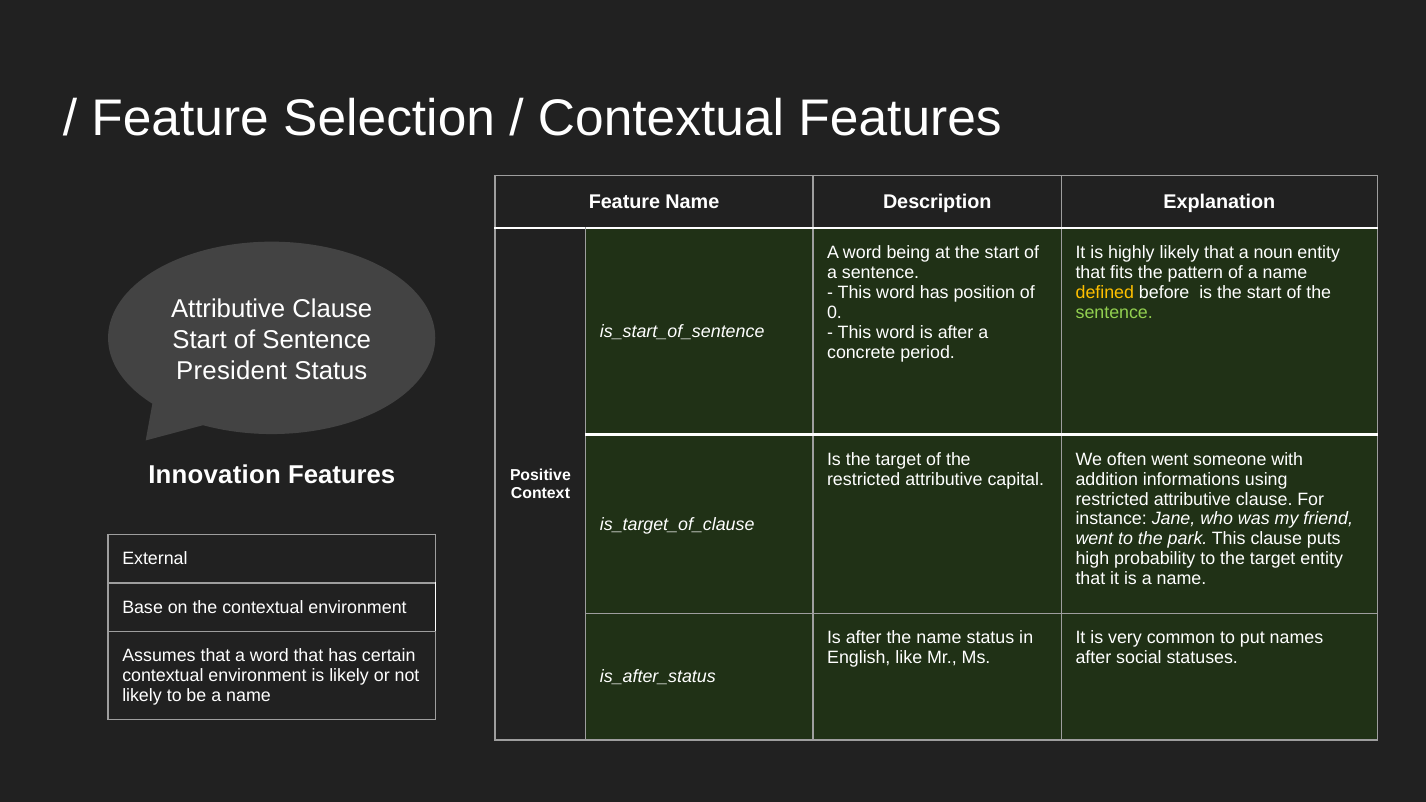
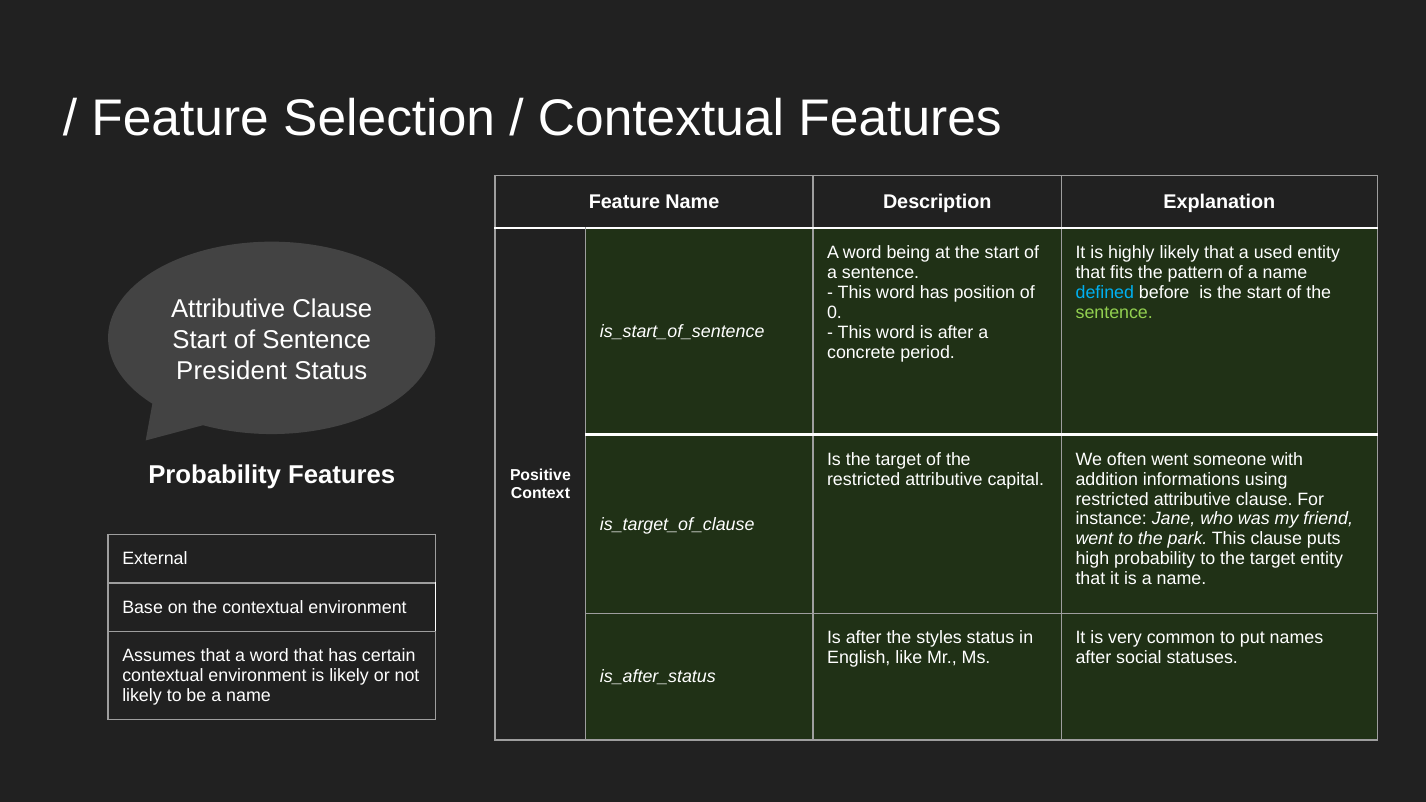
noun: noun -> used (1273, 253)
defined colour: yellow -> light blue (1105, 293)
Innovation: Innovation -> Probability (215, 475)
the name: name -> styles (939, 638)
